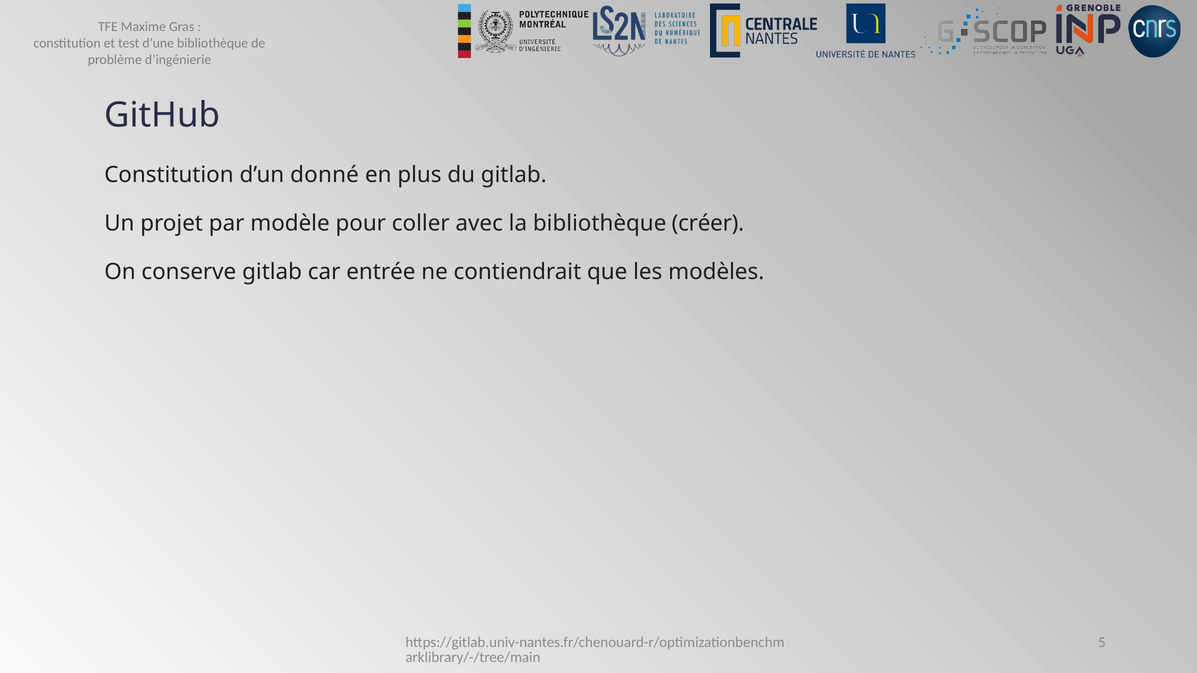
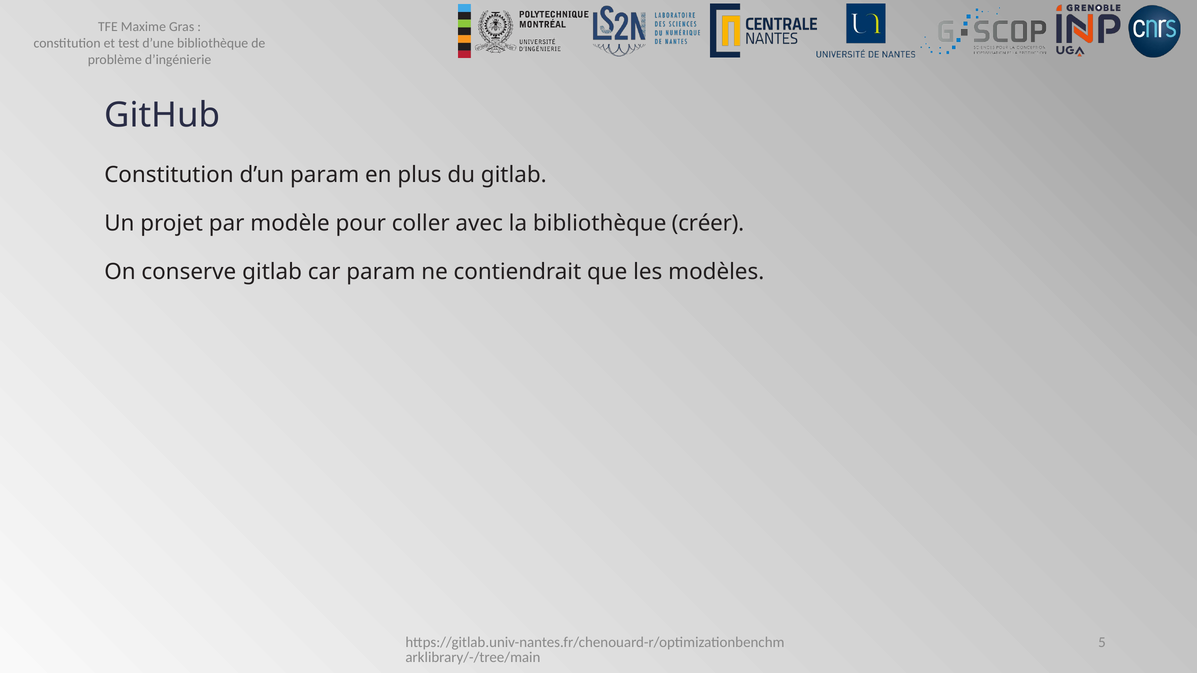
d’un donné: donné -> param (325, 175)
car entrée: entrée -> param (381, 272)
